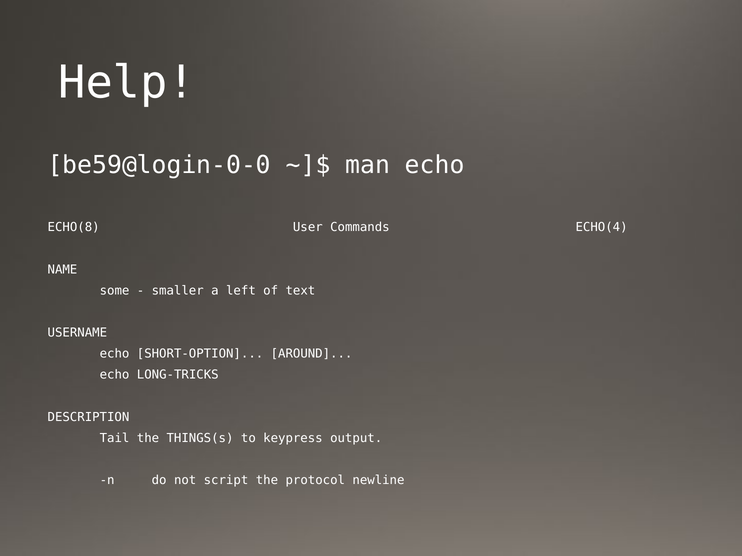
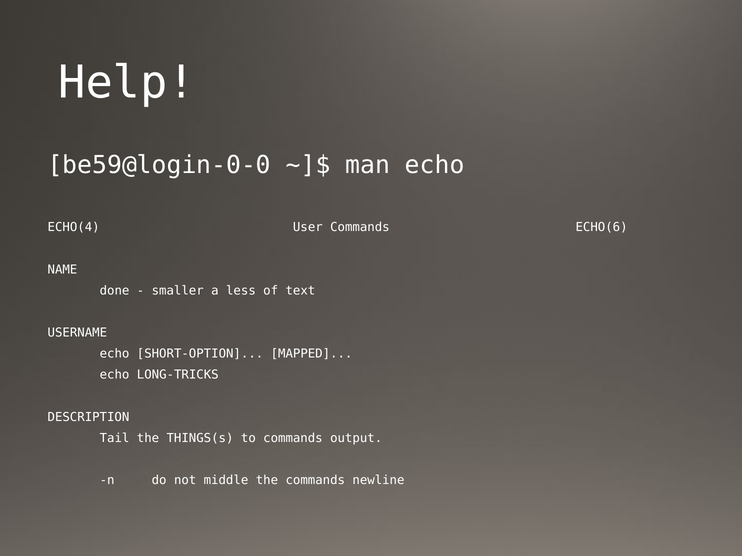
ECHO(8: ECHO(8 -> ECHO(4 (74, 228)
ECHO(4: ECHO(4 -> ECHO(6 (602, 228)
some: some -> done (115, 291)
left: left -> less (241, 291)
AROUND: AROUND -> MAPPED (312, 354)
to keypress: keypress -> commands (293, 439)
script: script -> middle (226, 481)
the protocol: protocol -> commands (315, 481)
